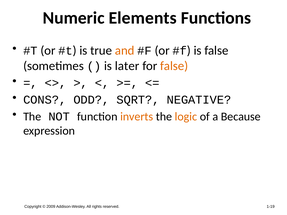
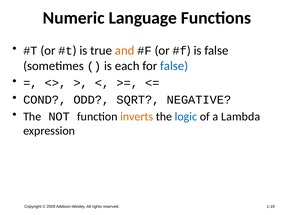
Elements: Elements -> Language (143, 18)
later: later -> each (127, 66)
false colour: orange -> blue (174, 66)
CONS: CONS -> COND (45, 100)
logic colour: orange -> blue (186, 117)
Because: Because -> Lambda (241, 117)
